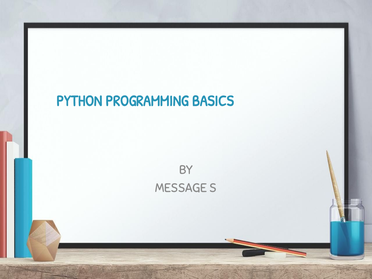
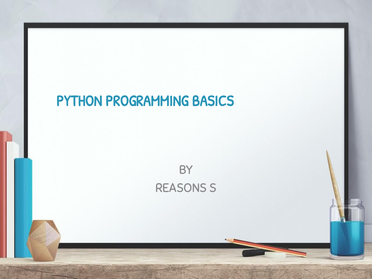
MESSAGE: MESSAGE -> REASONS (181, 188)
